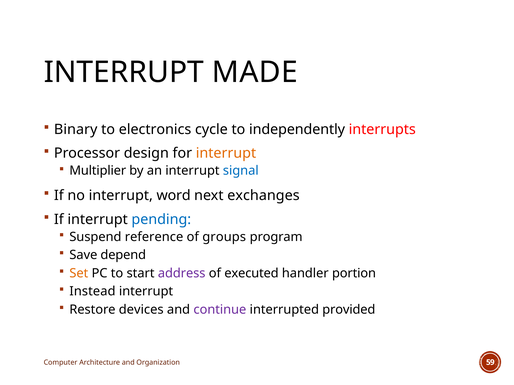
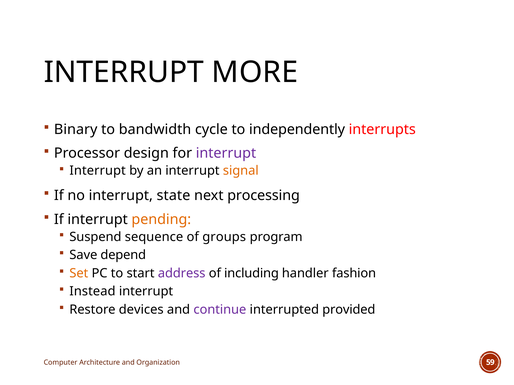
MADE: MADE -> MORE (255, 72)
electronics: electronics -> bandwidth (155, 129)
interrupt colour: orange -> purple (226, 153)
Multiplier: Multiplier -> Interrupt (98, 171)
signal colour: blue -> orange (241, 171)
word: word -> state (173, 196)
exchanges: exchanges -> processing (264, 196)
pending colour: blue -> orange (161, 220)
reference: reference -> sequence (154, 237)
executed: executed -> including (251, 274)
portion: portion -> fashion (354, 274)
